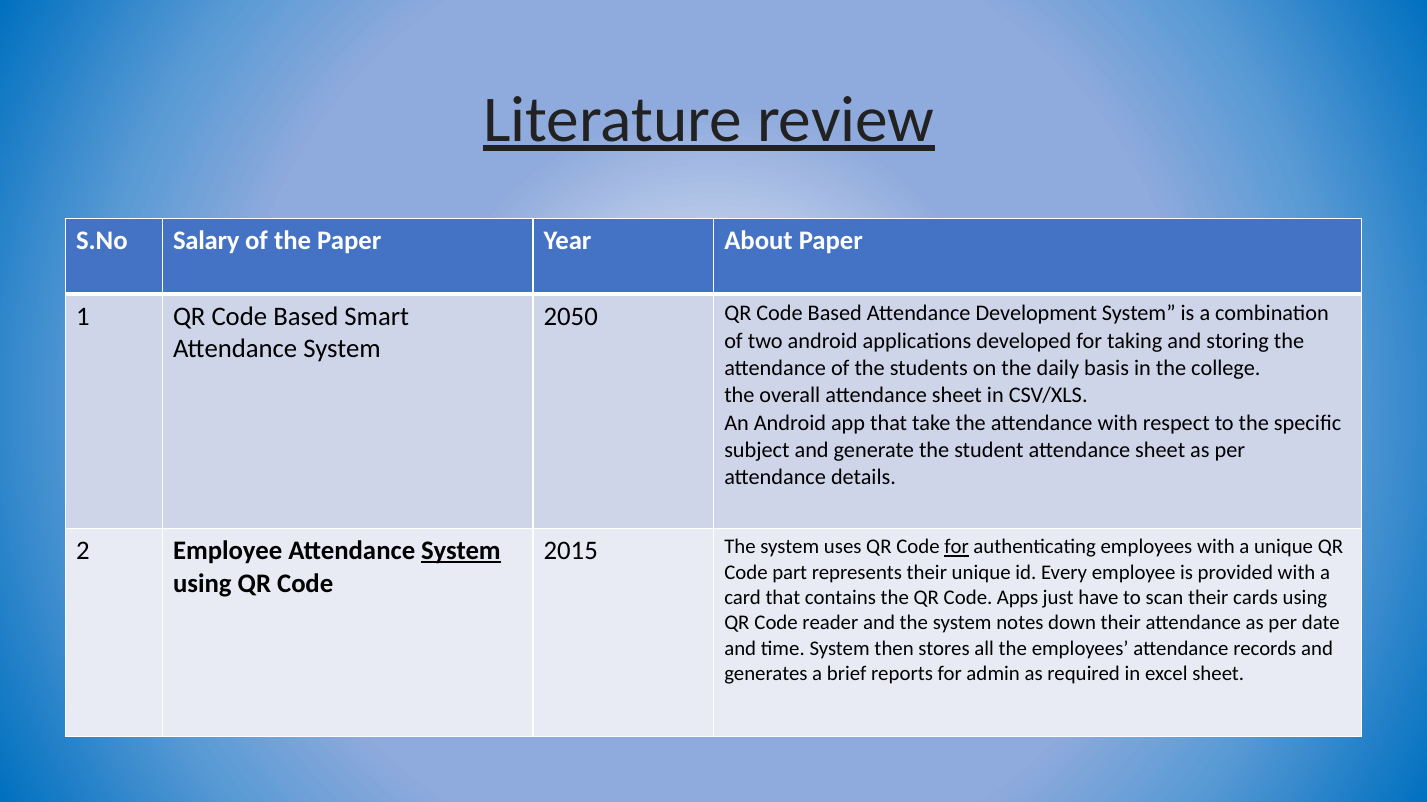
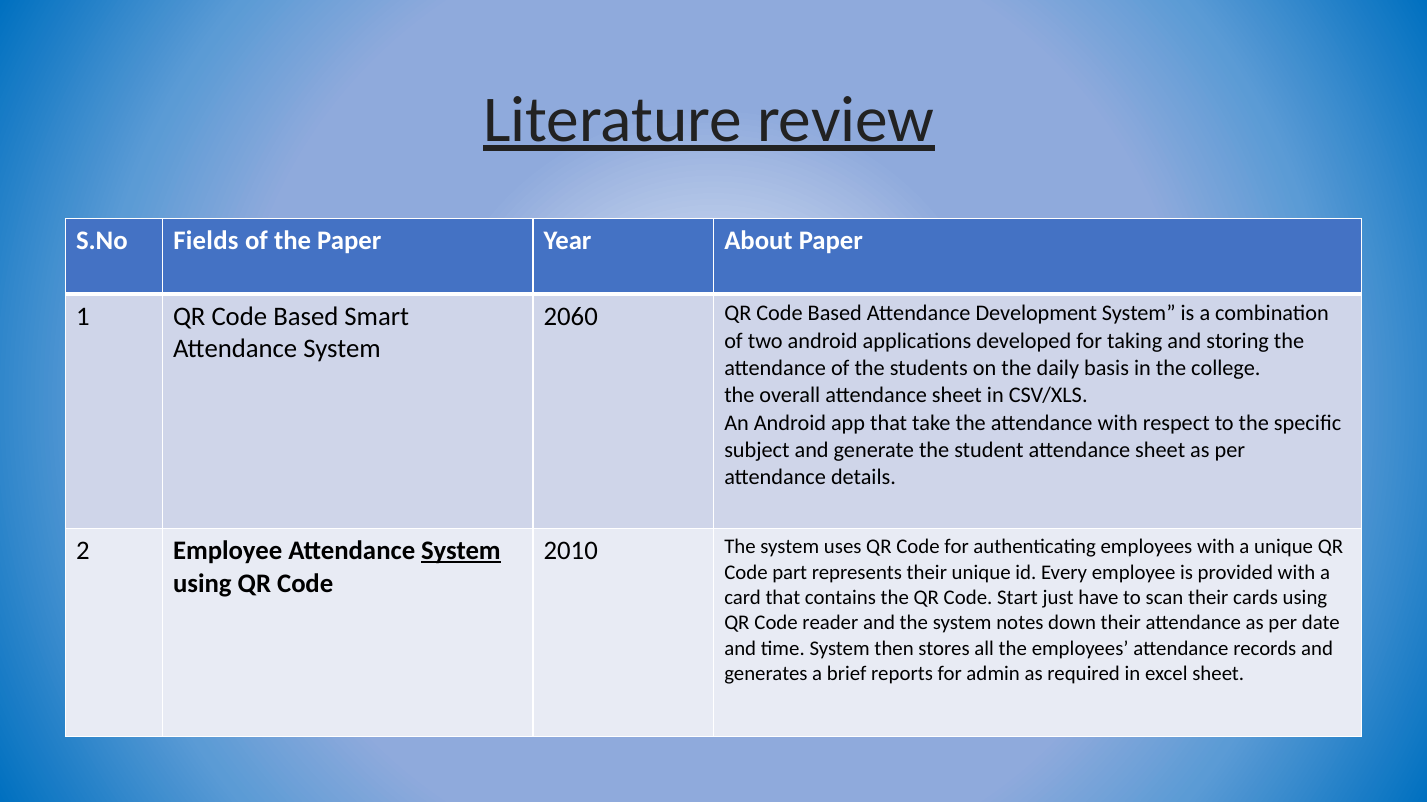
Salary: Salary -> Fields (206, 241)
2050: 2050 -> 2060 (571, 317)
2015: 2015 -> 2010 (571, 551)
for underline: present -> none (957, 547)
Apps: Apps -> Start (1018, 598)
